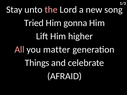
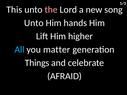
Stay: Stay -> This (14, 10)
Tried: Tried -> Unto (34, 23)
gonna: gonna -> hands (75, 23)
All colour: pink -> light blue (19, 50)
